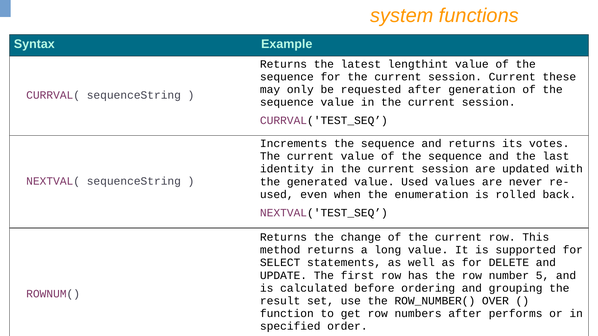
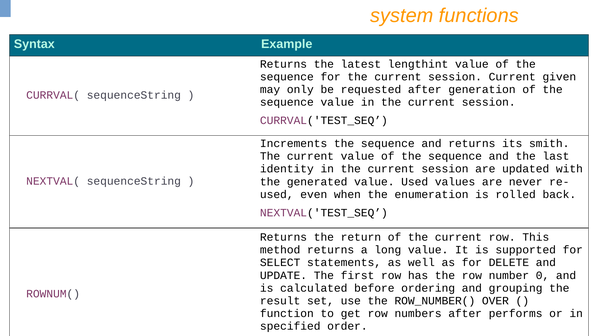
these: these -> given (559, 77)
votes: votes -> smith (549, 144)
change: change -> return (361, 237)
5: 5 -> 0 (543, 276)
